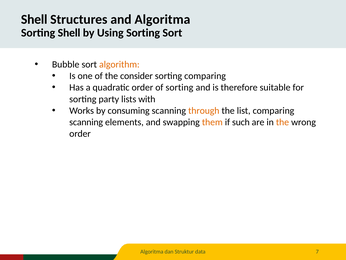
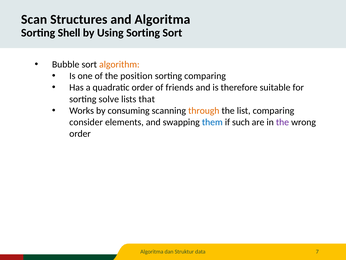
Shell: Shell -> Scan (34, 19)
consider: consider -> position (136, 76)
of sorting: sorting -> friends (179, 87)
party: party -> solve (109, 99)
with: with -> that (147, 99)
scanning: scanning -> consider (86, 122)
them colour: orange -> blue (212, 122)
the colour: orange -> purple (282, 122)
